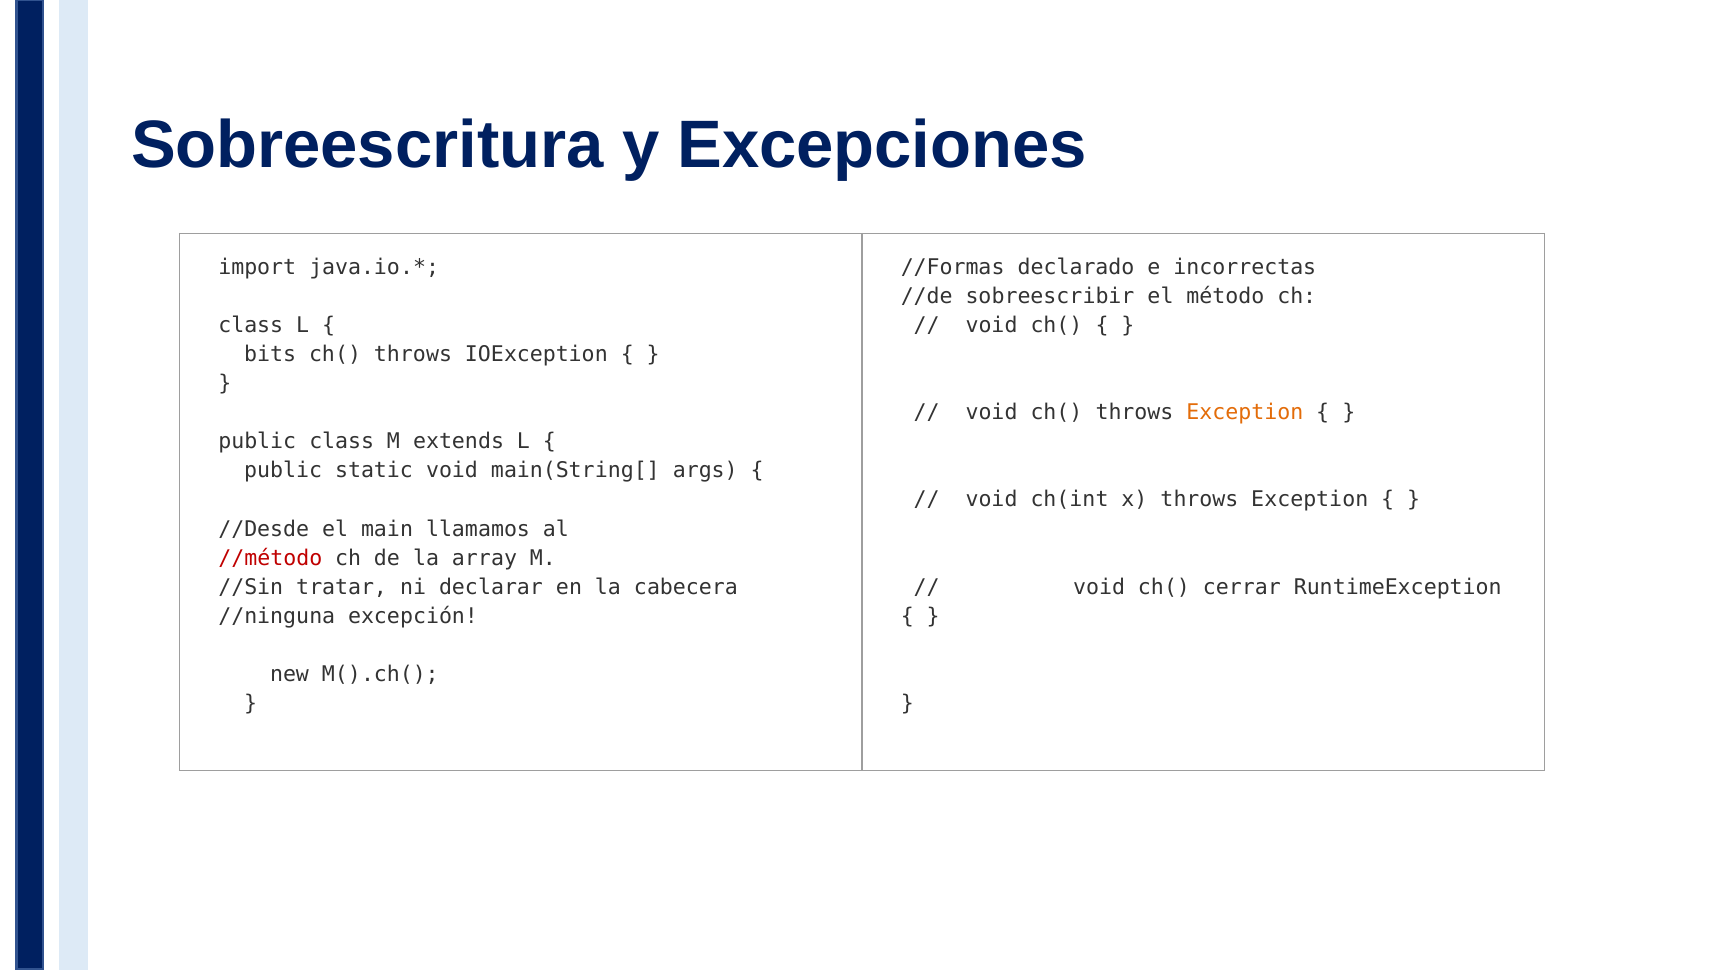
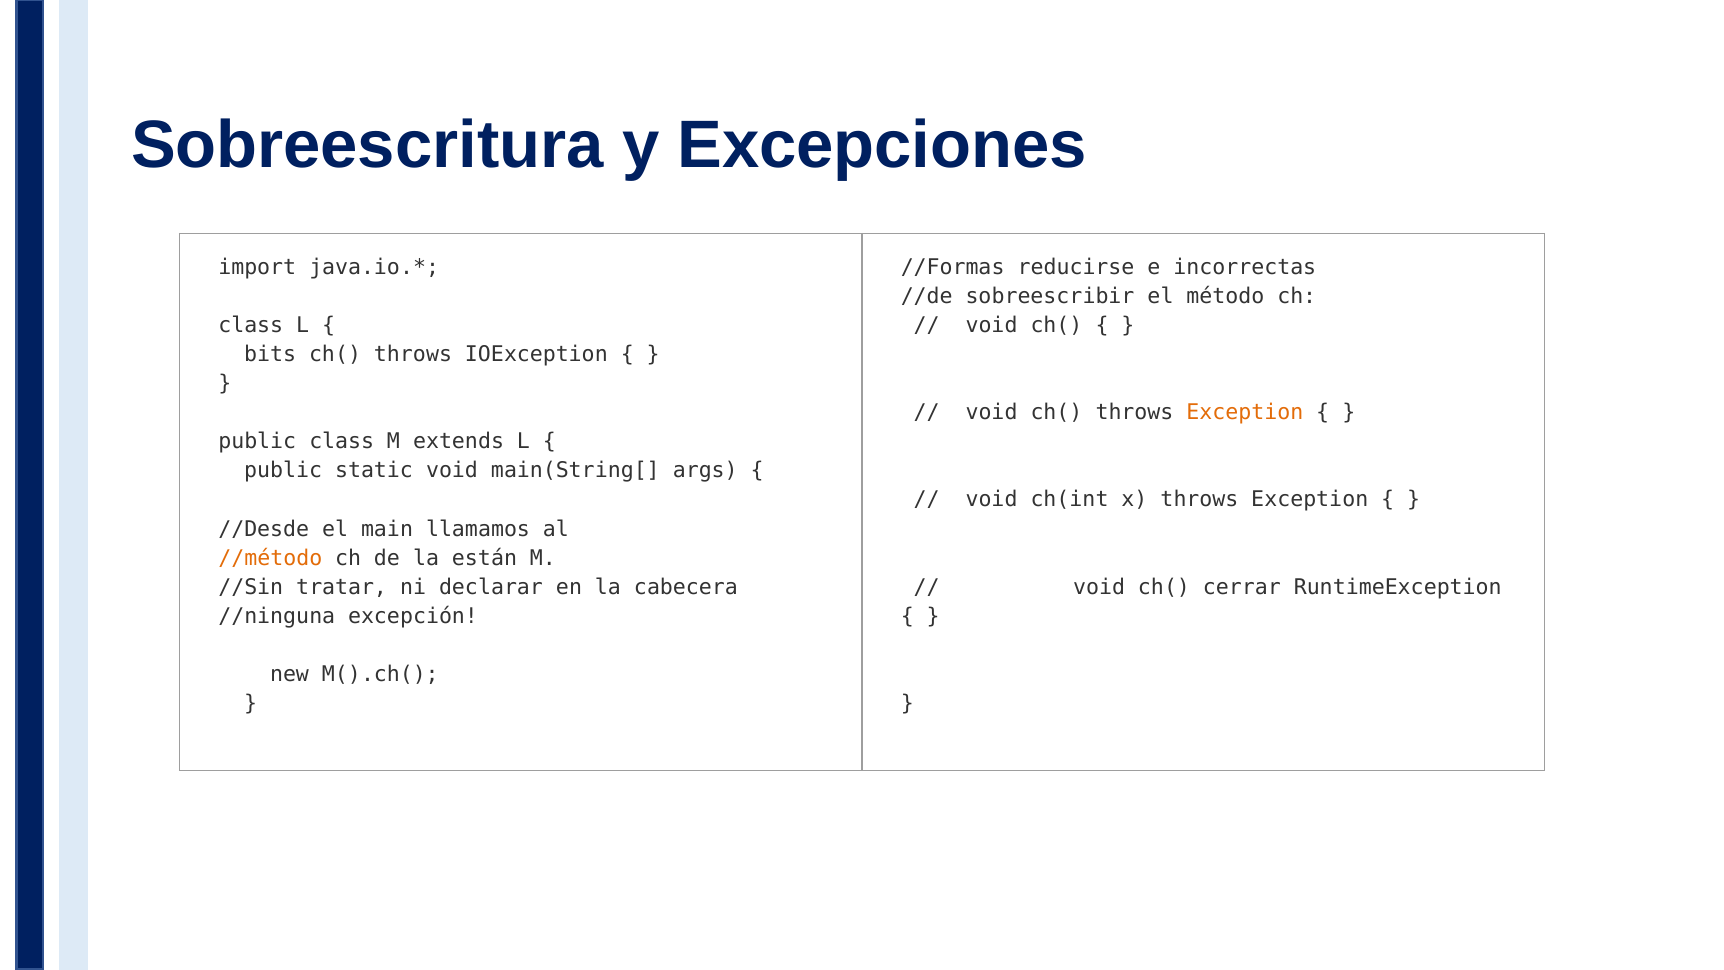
declarado: declarado -> reducirse (1076, 267)
//método colour: red -> orange (270, 558)
array: array -> están (484, 558)
